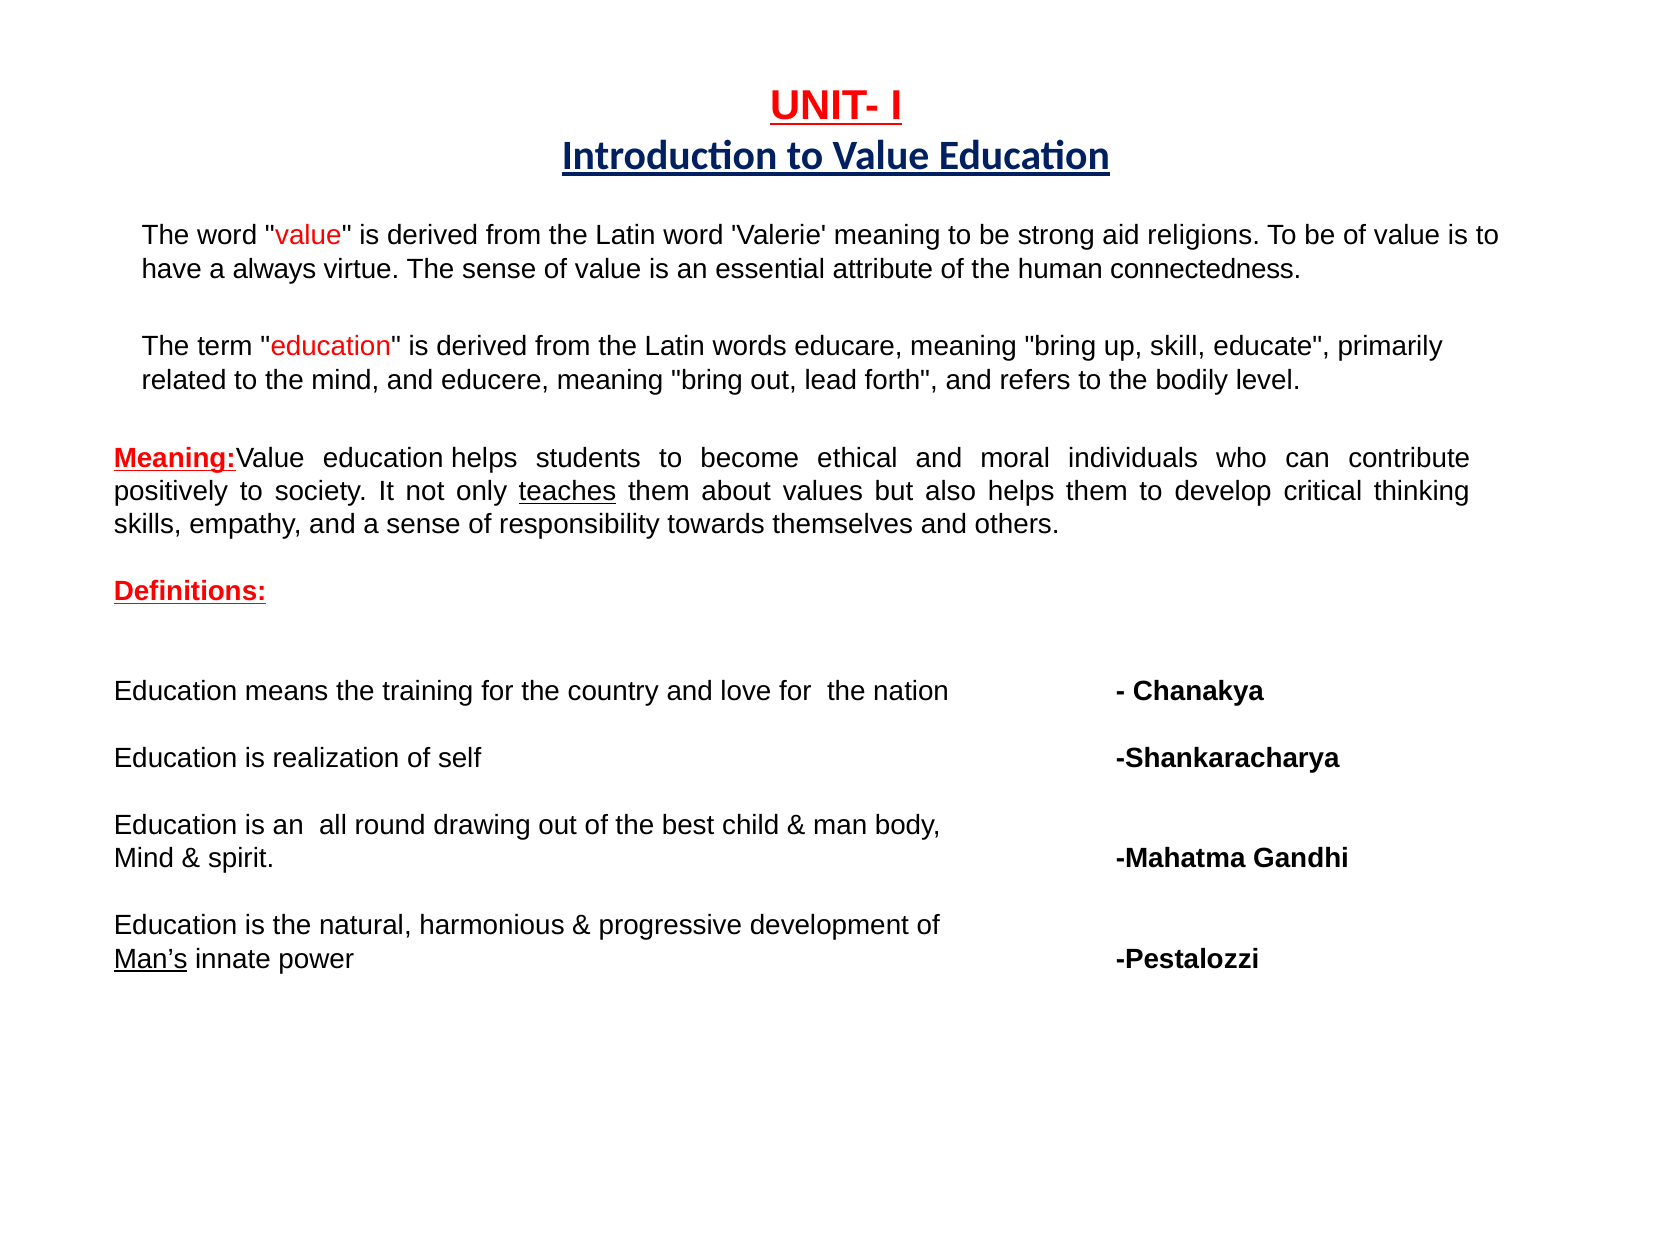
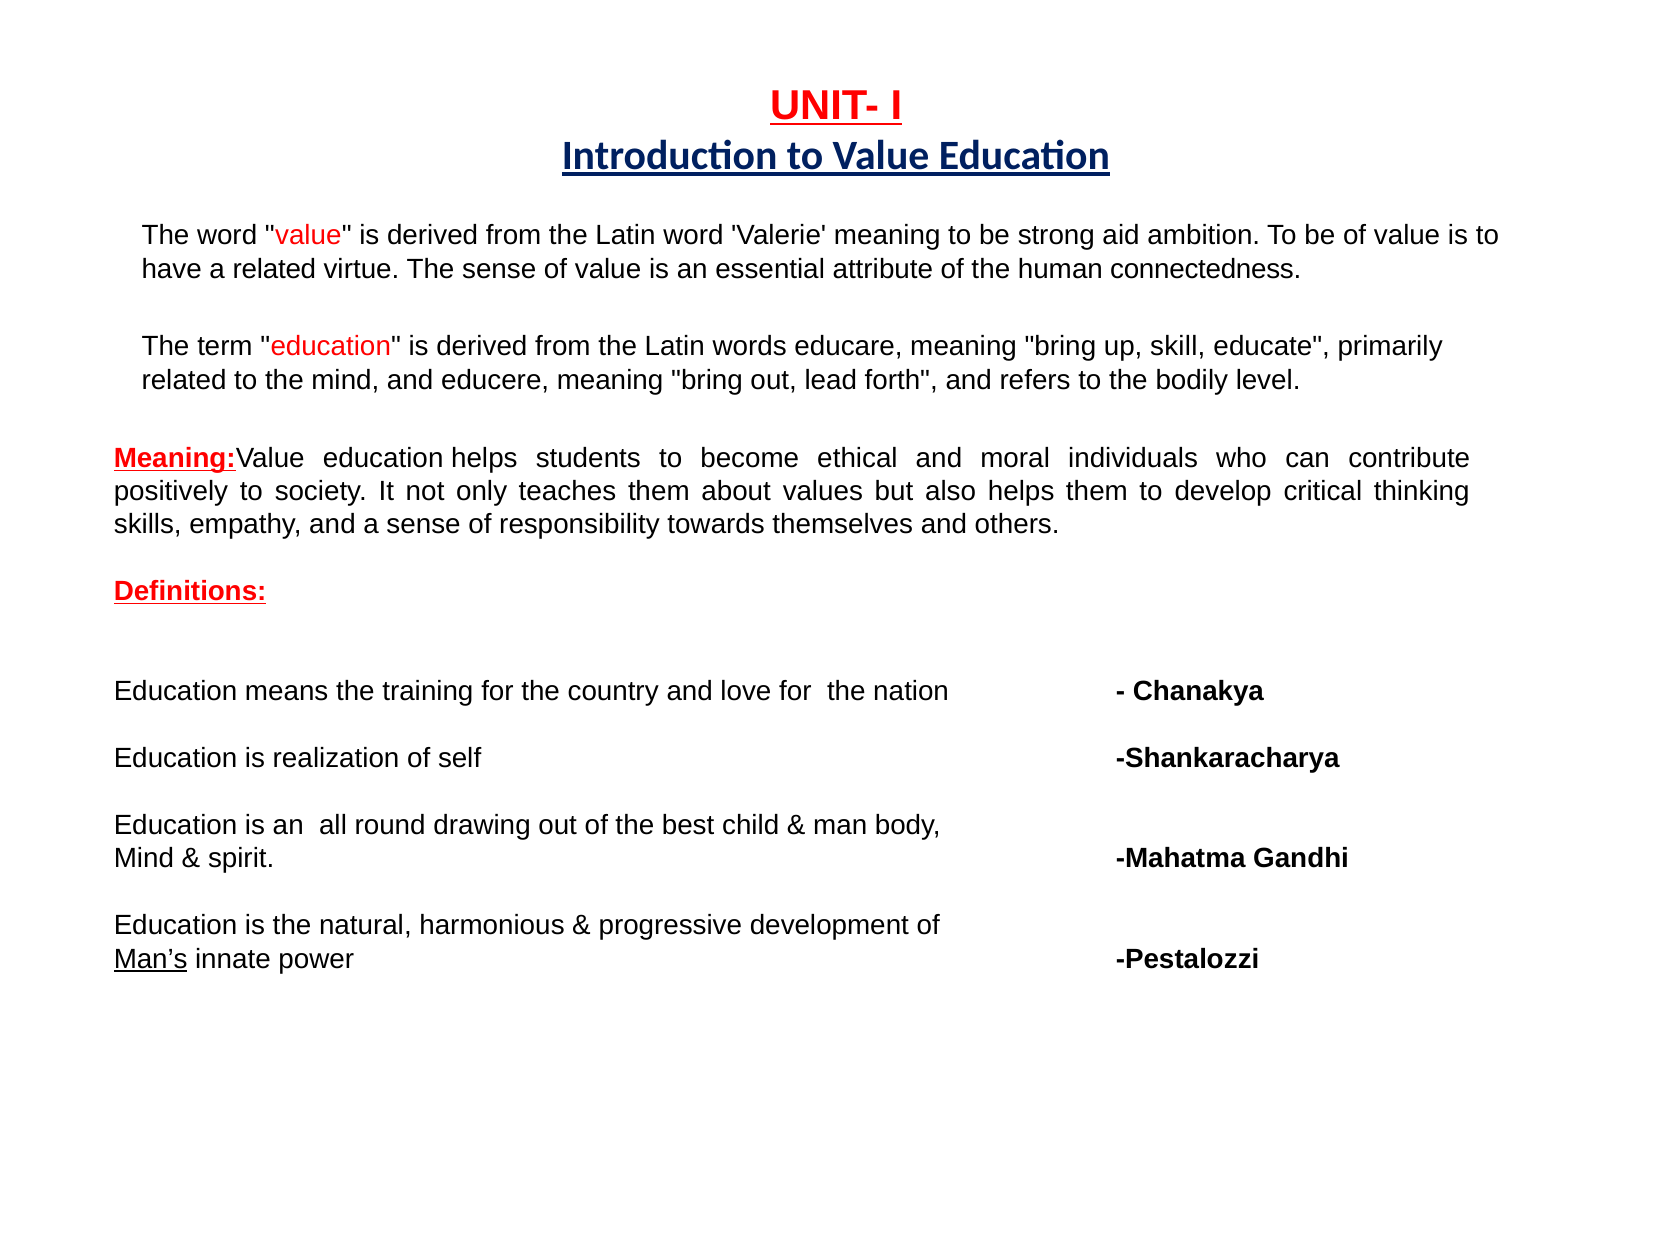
religions: religions -> ambition (1204, 236)
a always: always -> related (274, 269)
teaches underline: present -> none (567, 492)
